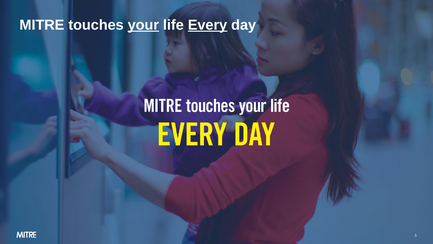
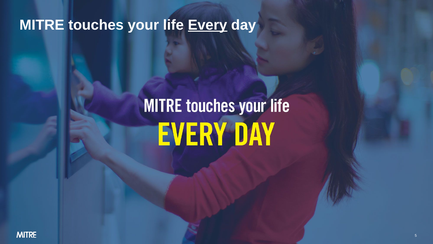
your underline: present -> none (143, 25)
